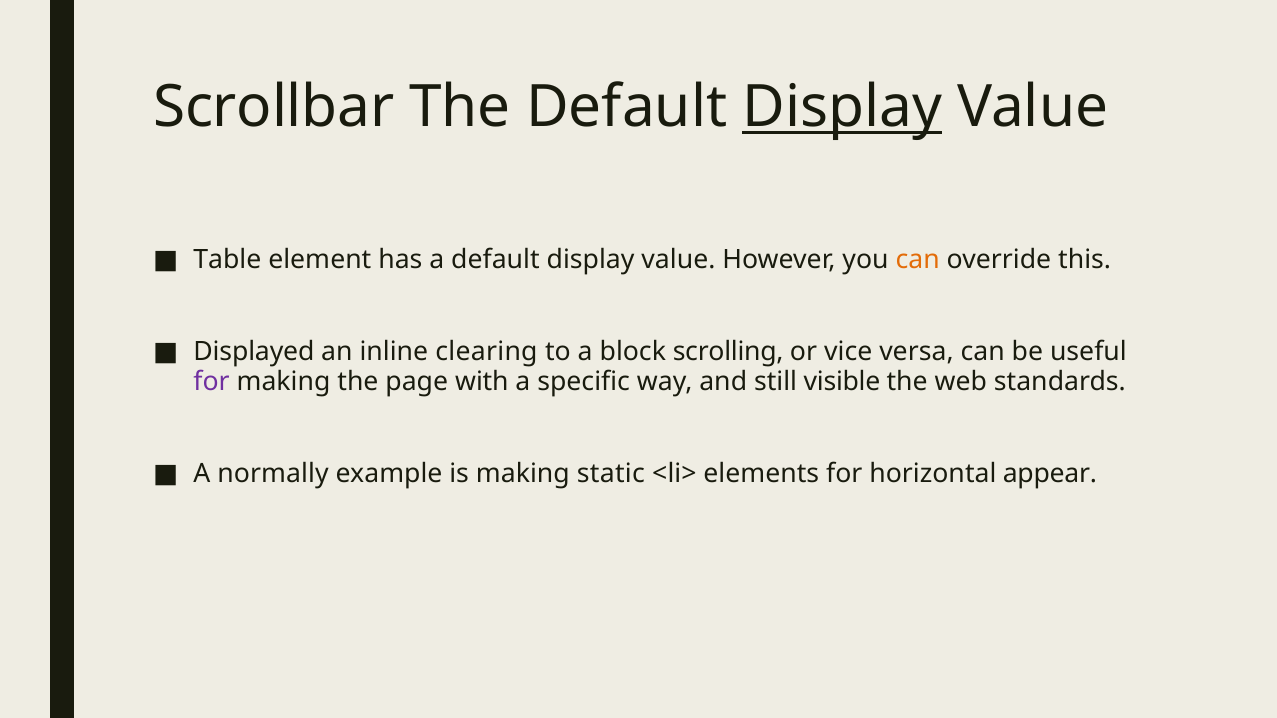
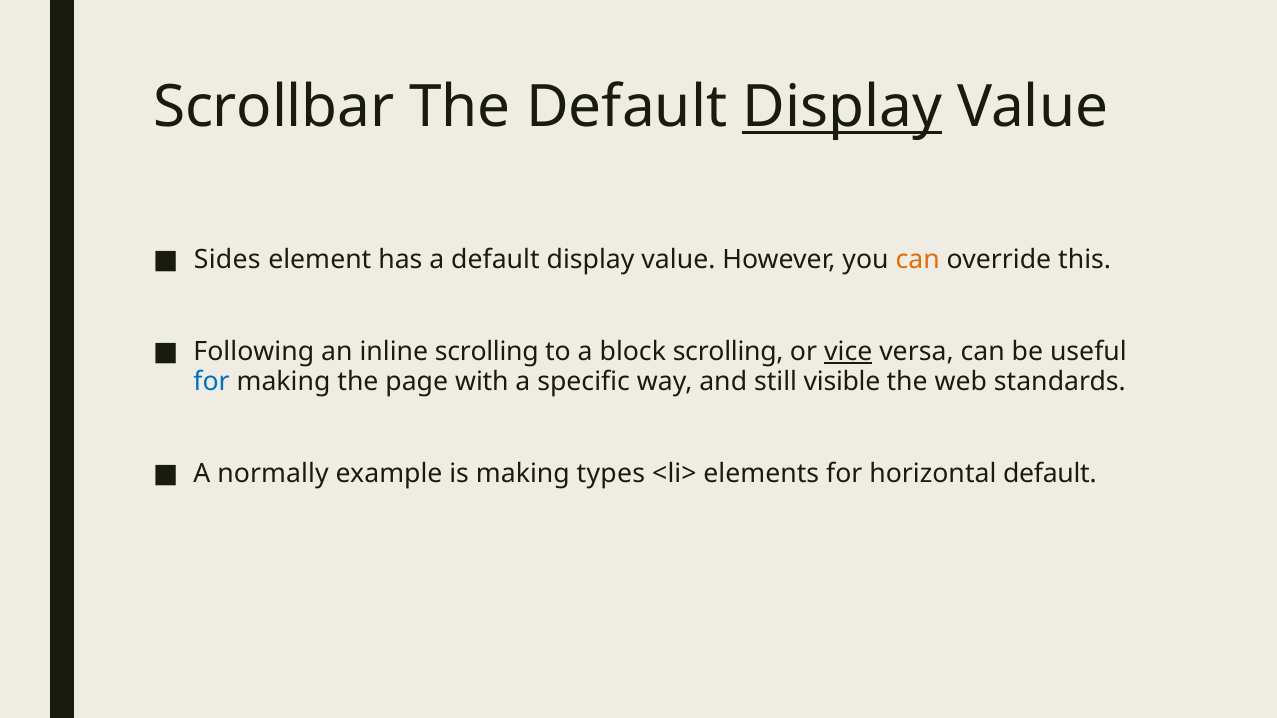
Table: Table -> Sides (227, 259)
Displayed: Displayed -> Following (254, 351)
inline clearing: clearing -> scrolling (487, 351)
vice underline: none -> present (848, 351)
for colour: purple -> blue (212, 381)
static: static -> types (611, 473)
horizontal appear: appear -> default (1050, 473)
